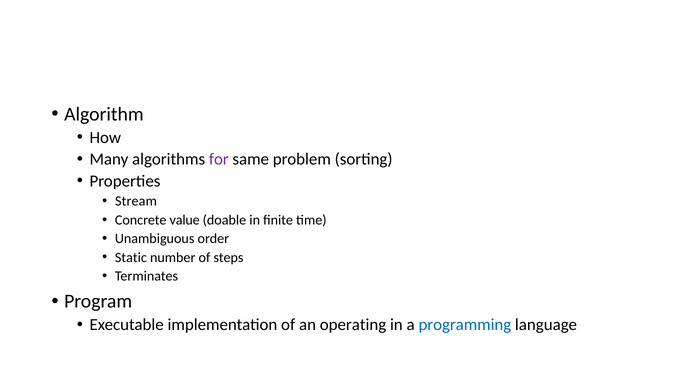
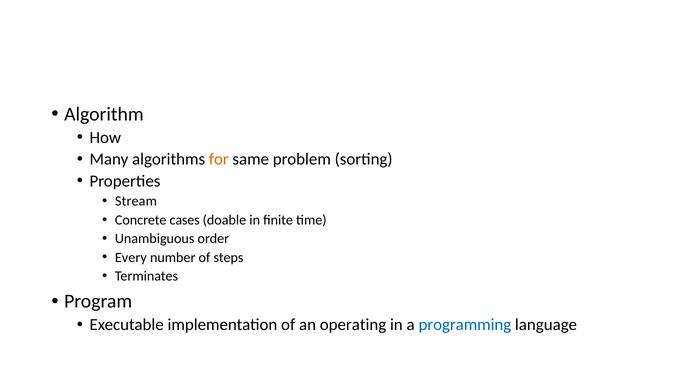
for colour: purple -> orange (219, 159)
value: value -> cases (185, 220)
Static: Static -> Every (131, 258)
